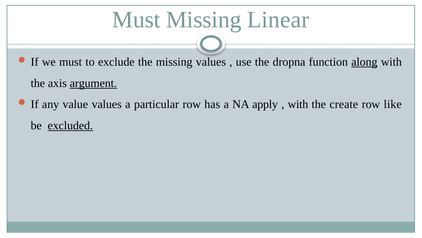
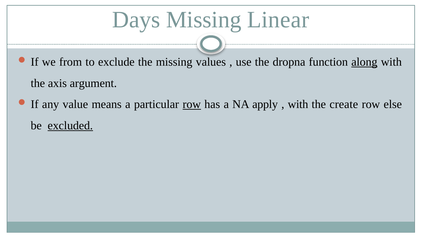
Must: Must -> Days (136, 20)
we must: must -> from (71, 62)
argument underline: present -> none (93, 83)
value values: values -> means (107, 104)
row underline: none -> present (192, 104)
like: like -> else (393, 104)
